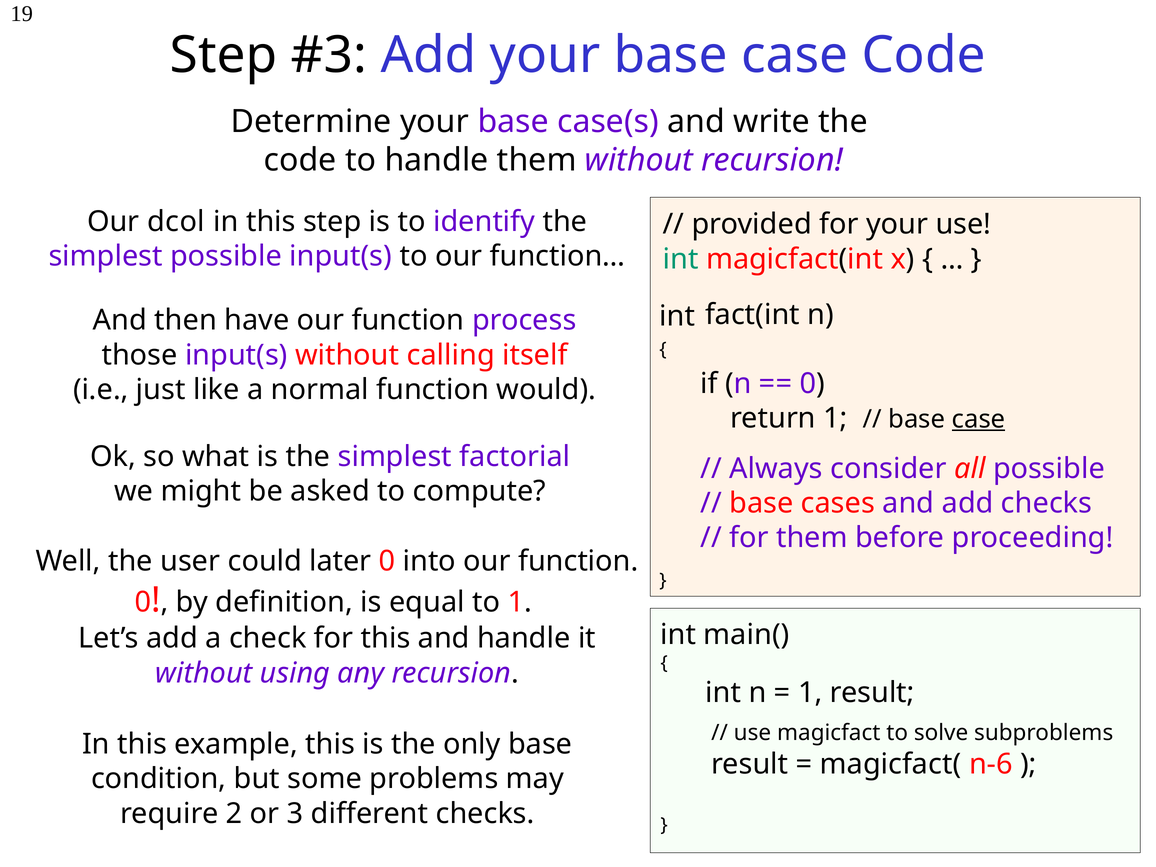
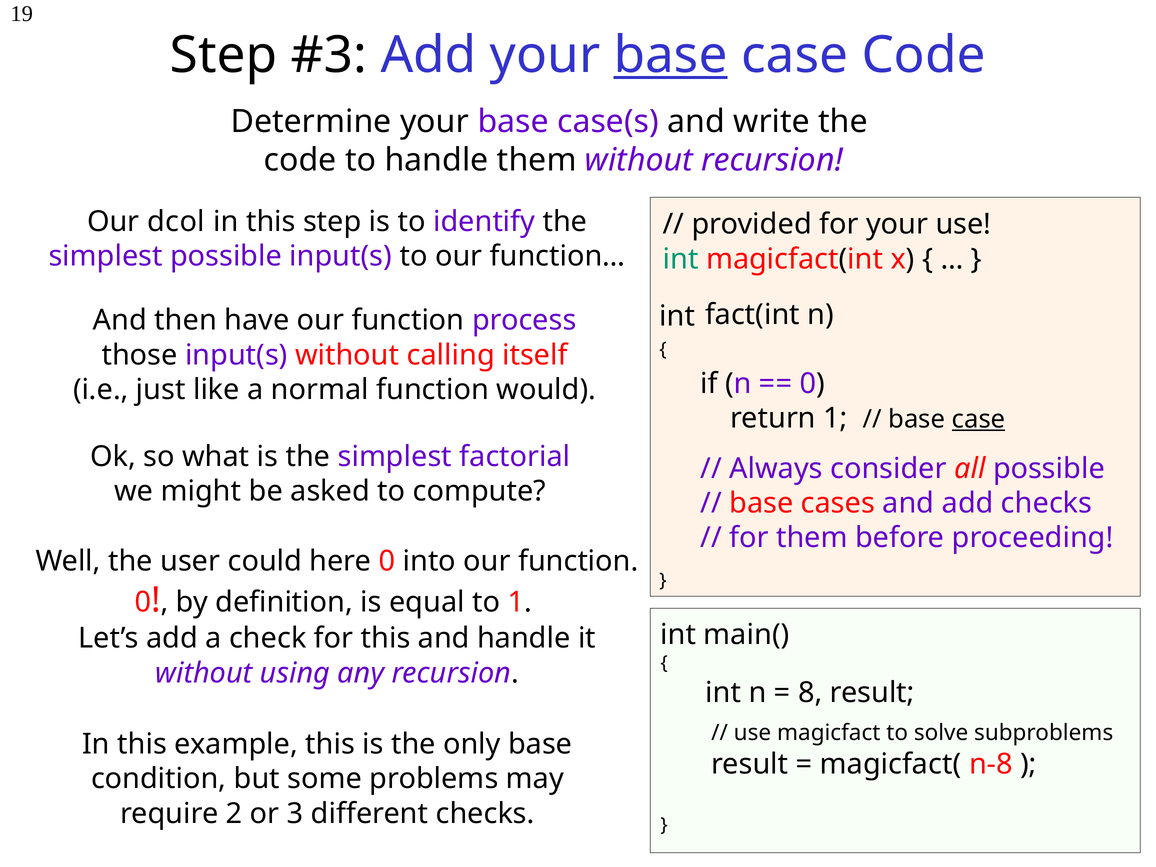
base underline: none -> present (671, 55)
could later: later -> here (340, 561)
1: 1 -> 8 (810, 693)
n-6: n-6 -> n-8 (991, 764)
